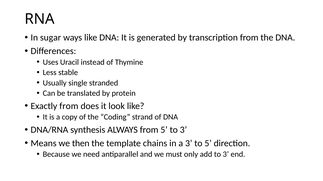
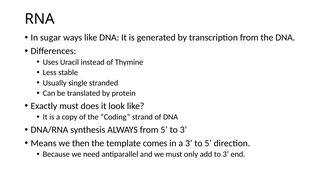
Exactly from: from -> must (69, 106)
chains: chains -> comes (155, 144)
